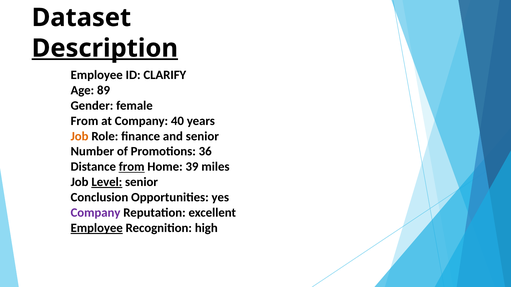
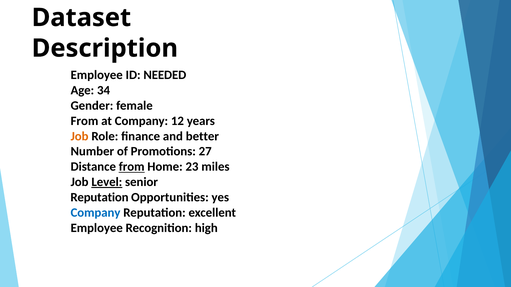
Description underline: present -> none (105, 48)
CLARIFY: CLARIFY -> NEEDED (165, 75)
89: 89 -> 34 (104, 90)
40: 40 -> 12 (177, 121)
and senior: senior -> better (202, 136)
36: 36 -> 27 (205, 152)
39: 39 -> 23 (192, 167)
Conclusion: Conclusion -> Reputation (99, 198)
Company colour: purple -> blue (96, 213)
Employee underline: present -> none (97, 228)
